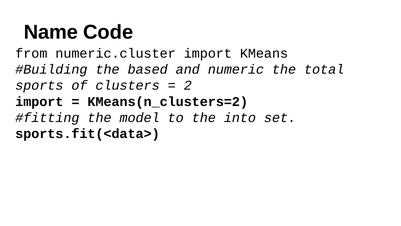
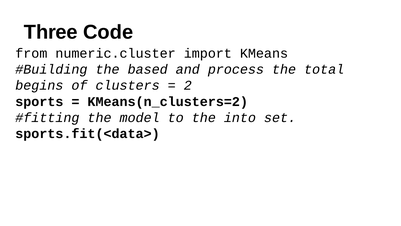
Name: Name -> Three (51, 32)
numeric: numeric -> process (236, 69)
sports: sports -> begins (39, 85)
import: import -> sports (39, 101)
